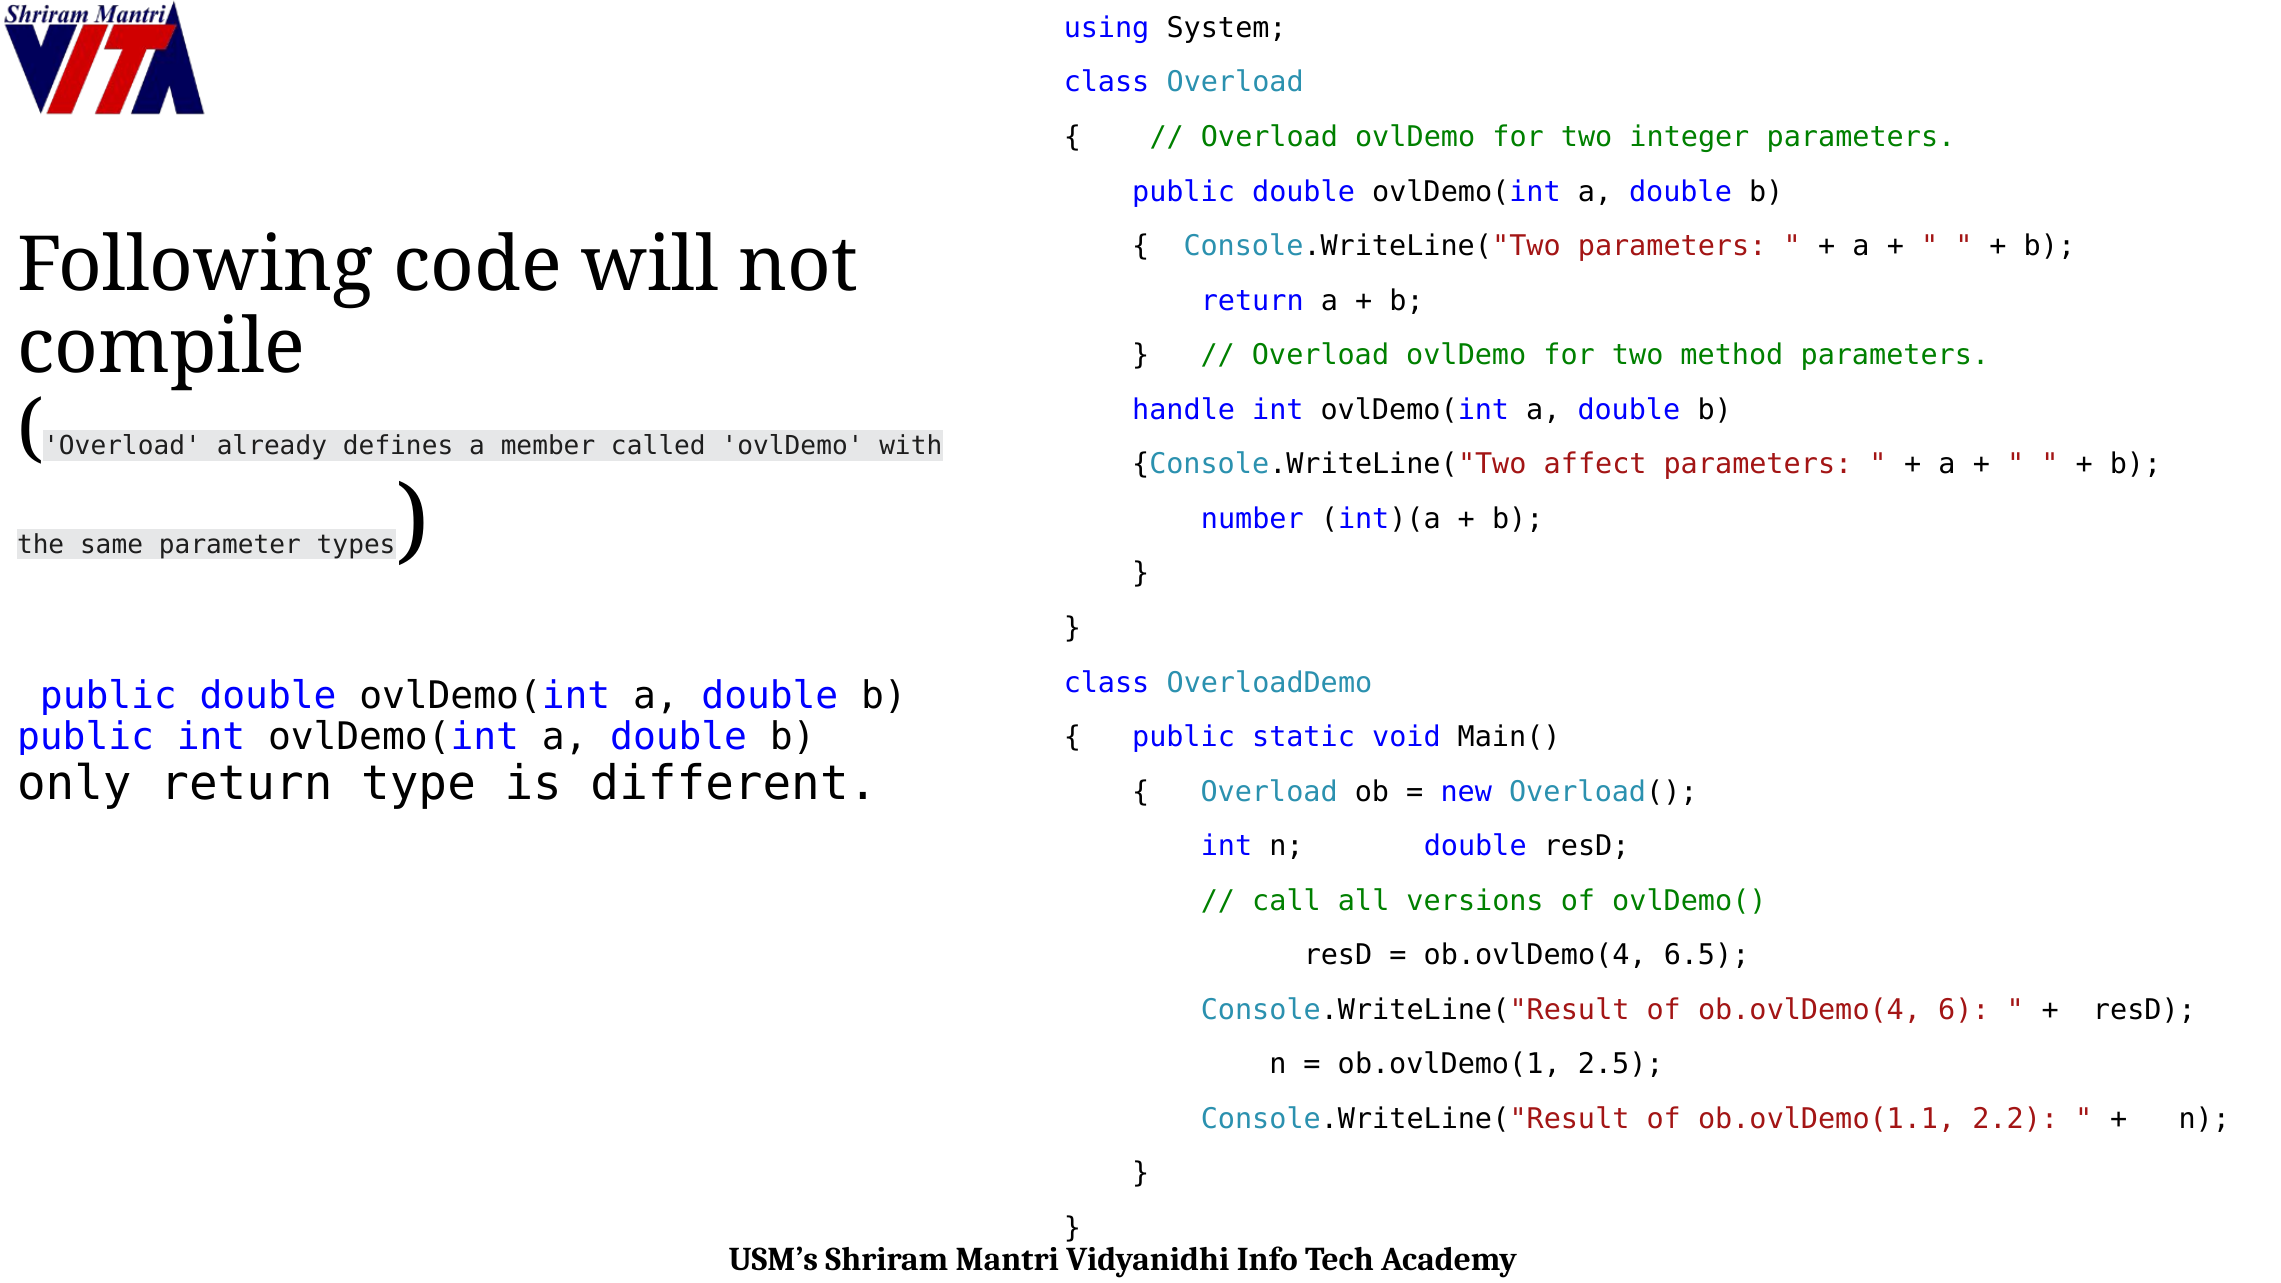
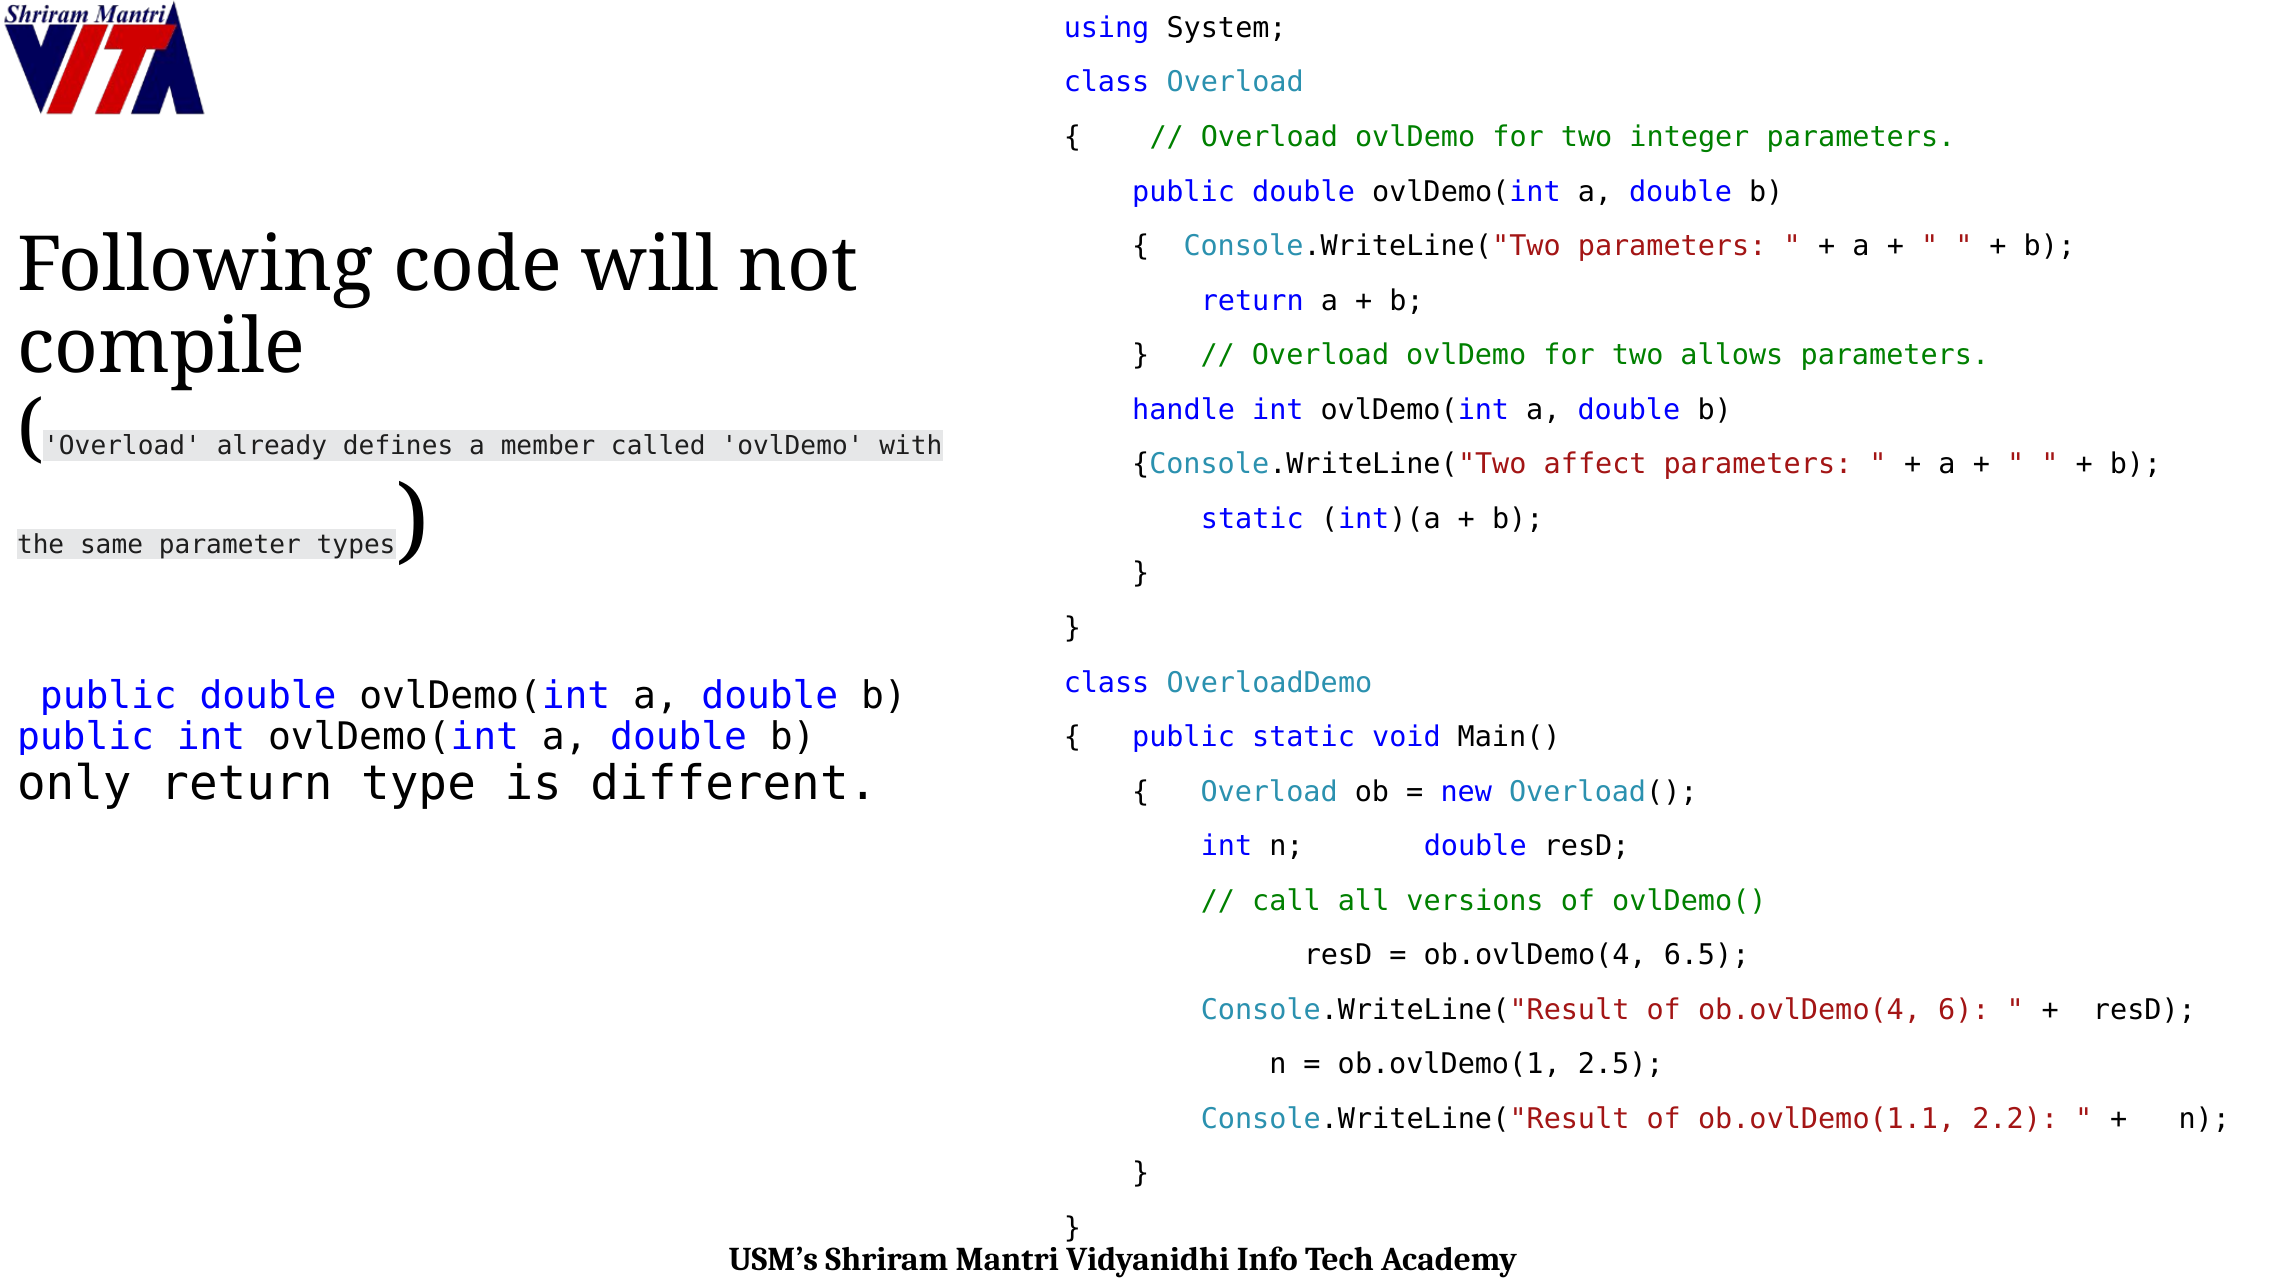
method: method -> allows (1732, 355)
number: number -> static (1252, 519)
